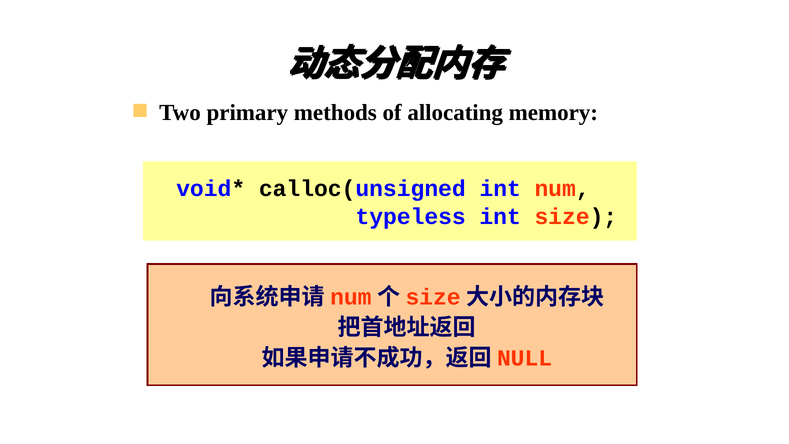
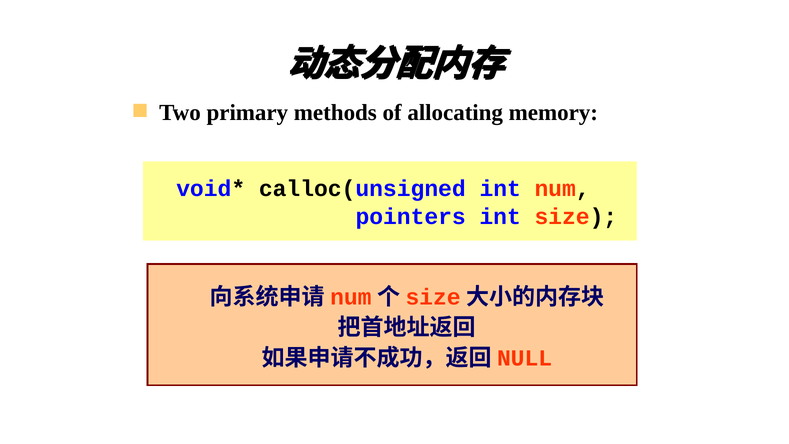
typeless: typeless -> pointers (411, 216)
